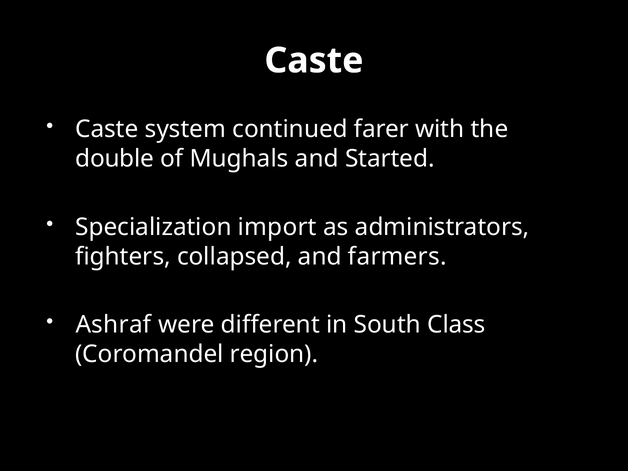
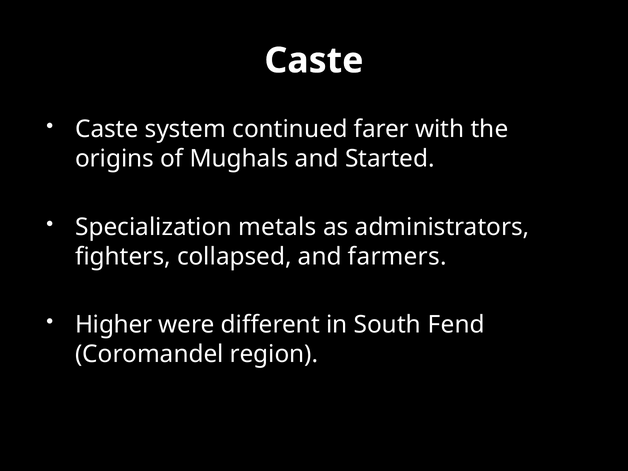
double: double -> origins (115, 159)
import: import -> metals (277, 227)
Ashraf: Ashraf -> Higher (114, 325)
Class: Class -> Fend (456, 325)
